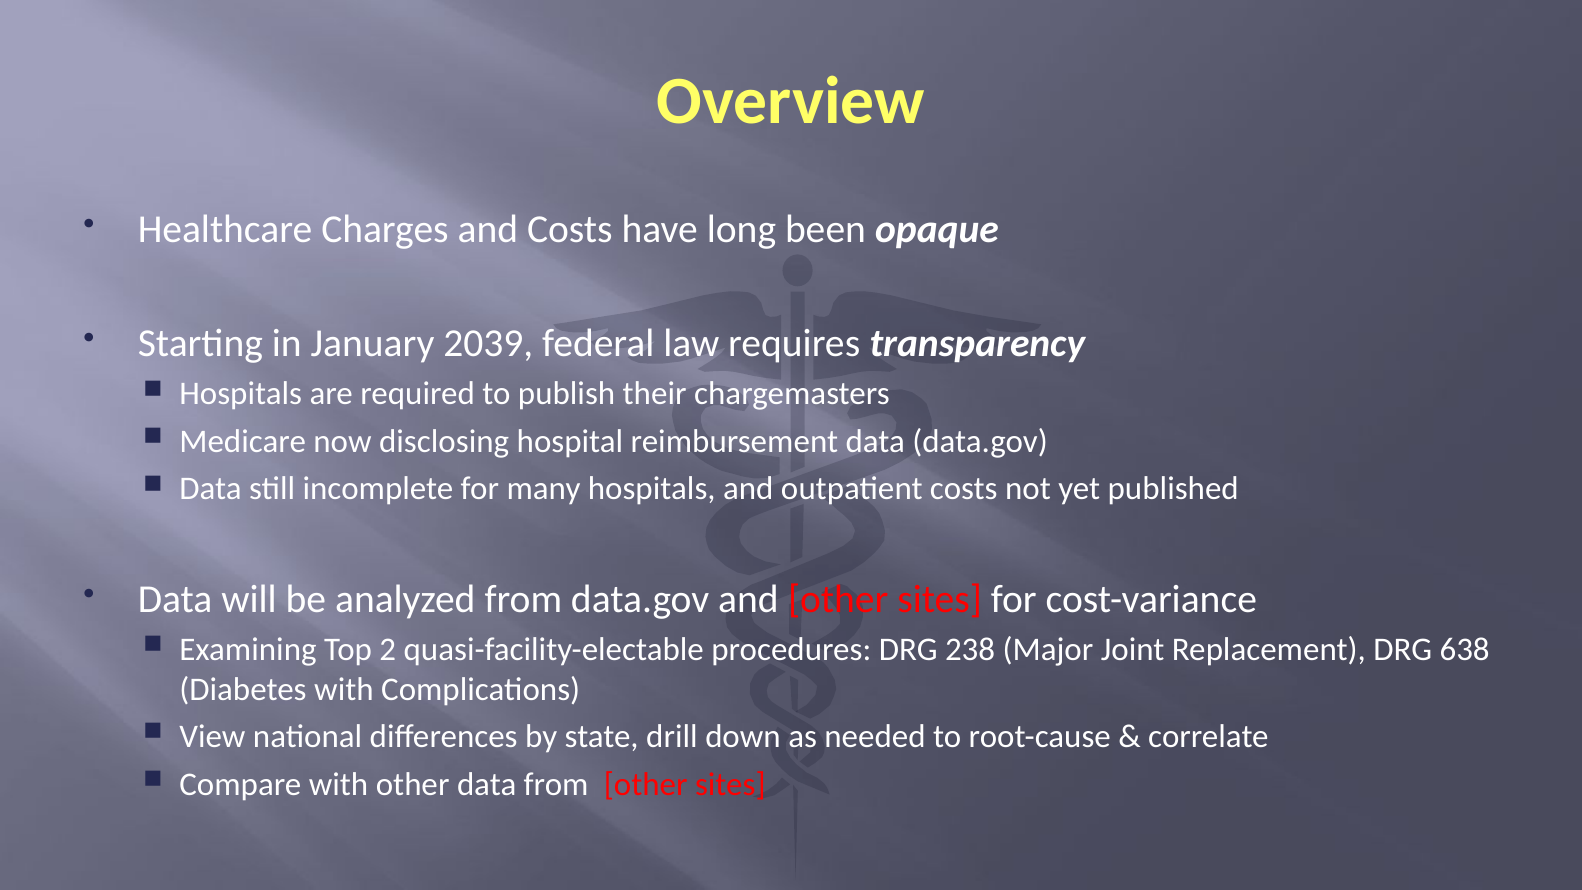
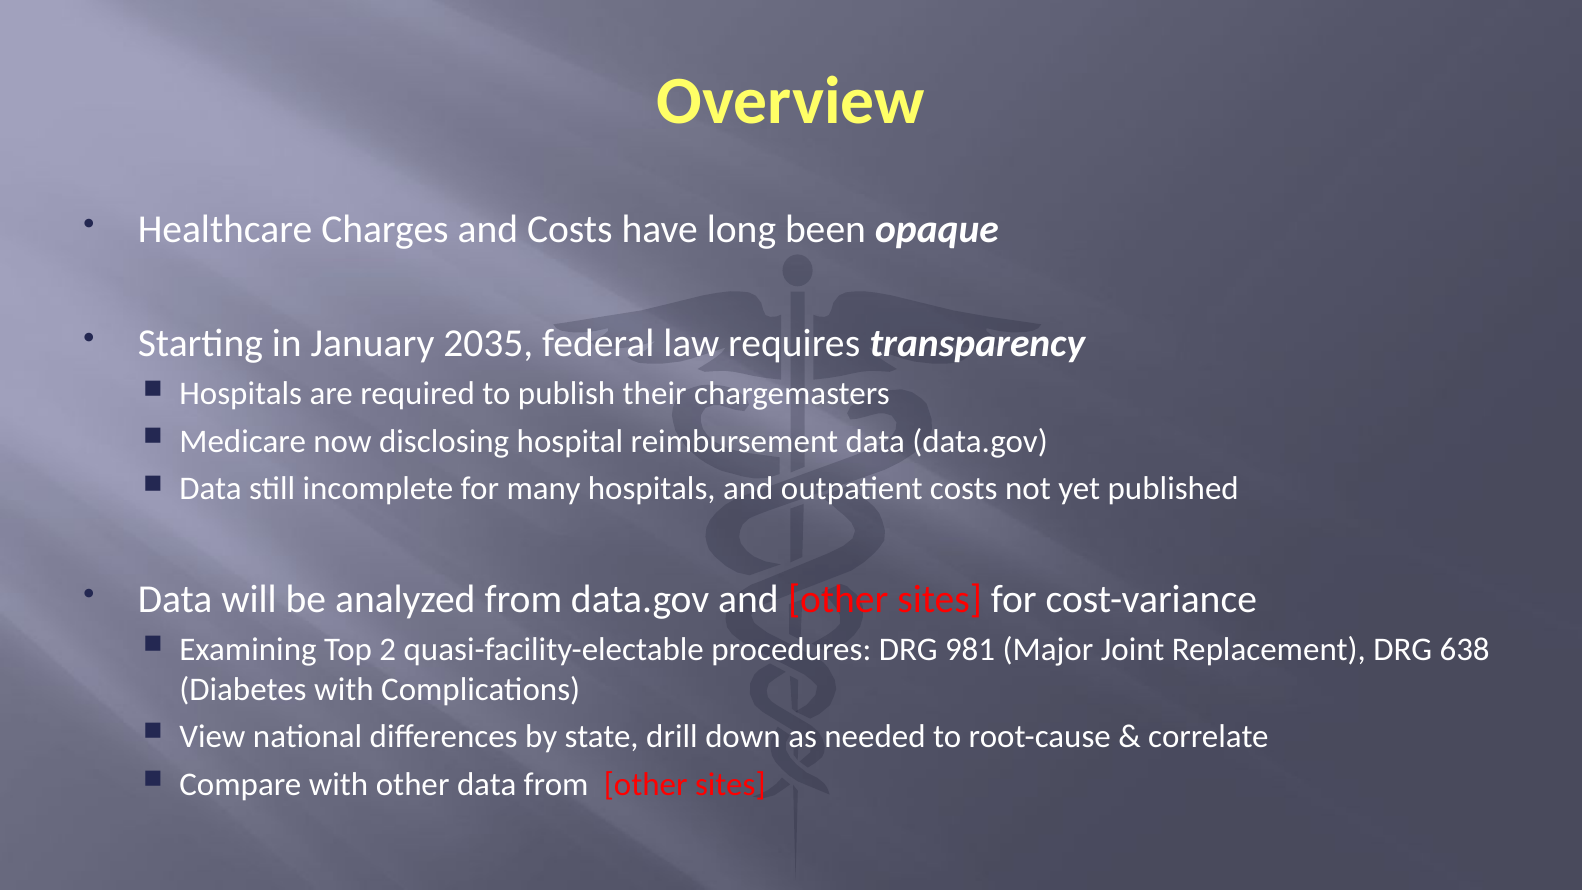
2039: 2039 -> 2035 (488, 343)
238: 238 -> 981 (970, 650)
